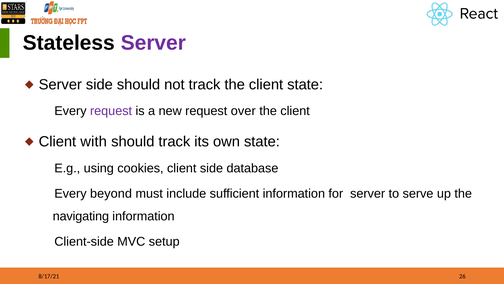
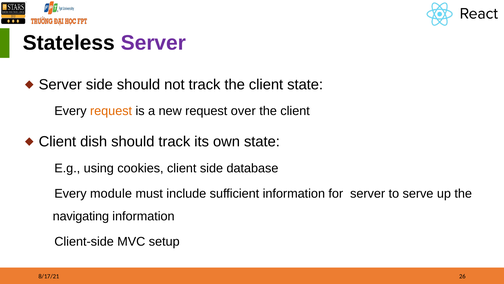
request colour: purple -> orange (111, 111)
with: with -> dish (94, 142)
beyond: beyond -> module (111, 193)
